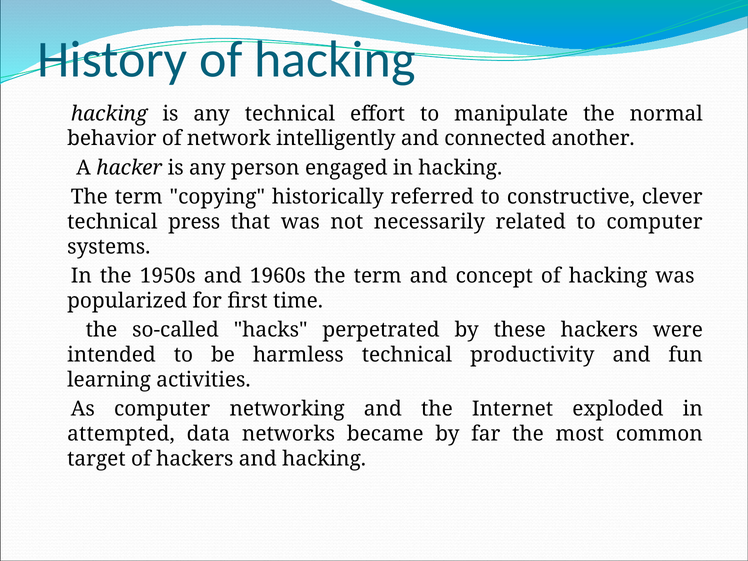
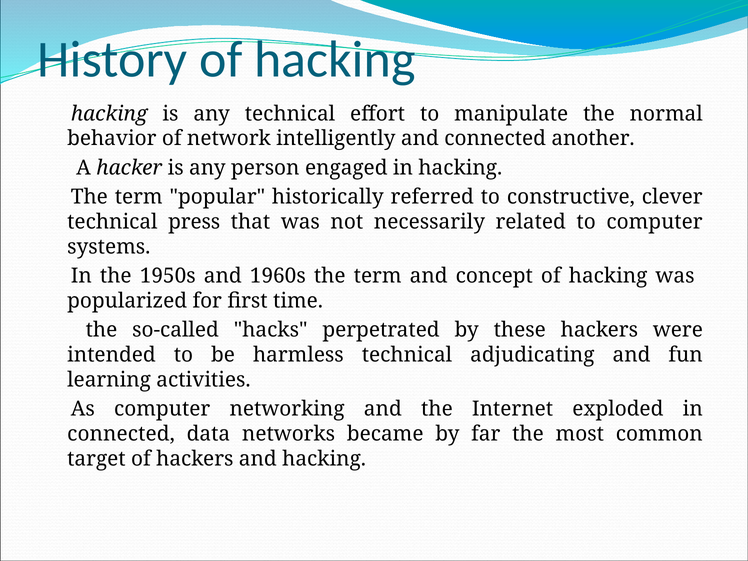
copying: copying -> popular (217, 197)
productivity: productivity -> adjudicating (532, 355)
attempted: attempted -> connected (121, 434)
